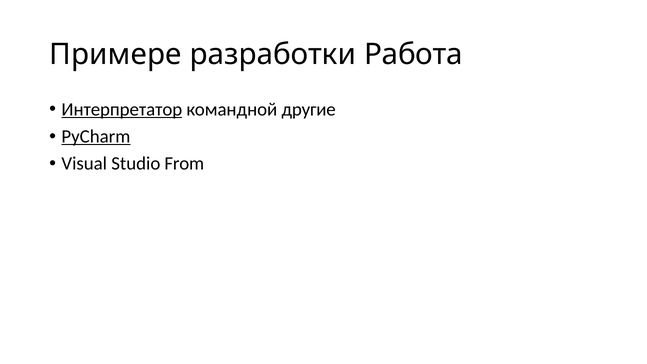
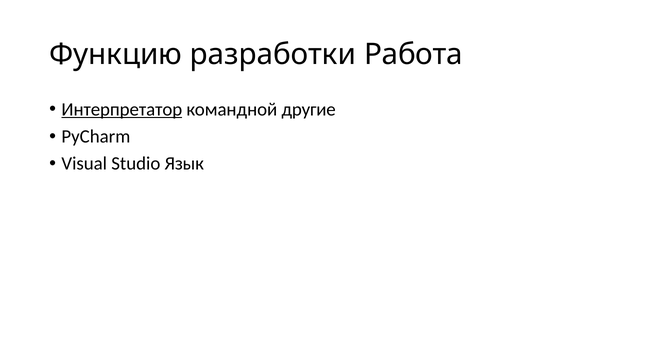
Примере: Примере -> Функцию (116, 54)
PyCharm underline: present -> none (96, 137)
From: From -> Язык (184, 164)
